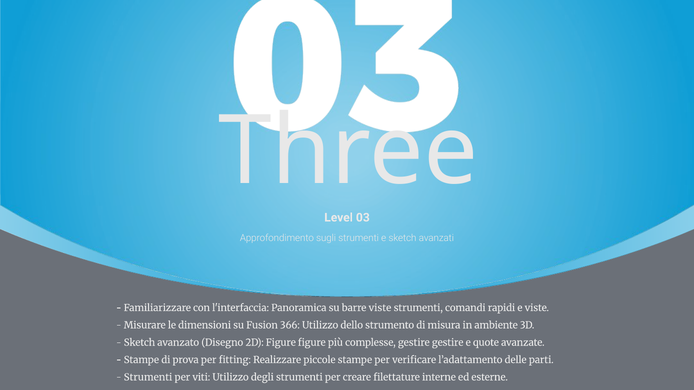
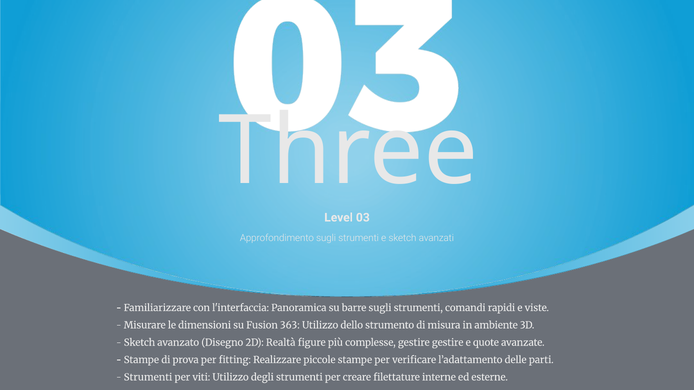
barre viste: viste -> sugli (380, 308)
366: 366 -> 363 (290, 326)
2D Figure: Figure -> Realtà (281, 343)
